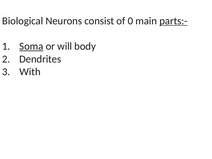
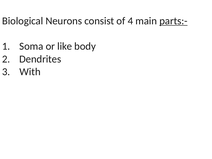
0: 0 -> 4 (130, 21)
Soma underline: present -> none (31, 46)
will: will -> like (65, 46)
